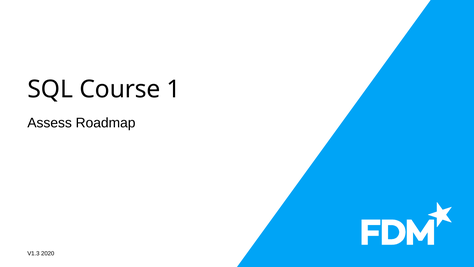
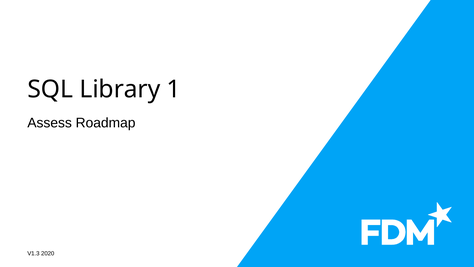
Course: Course -> Library (120, 89)
